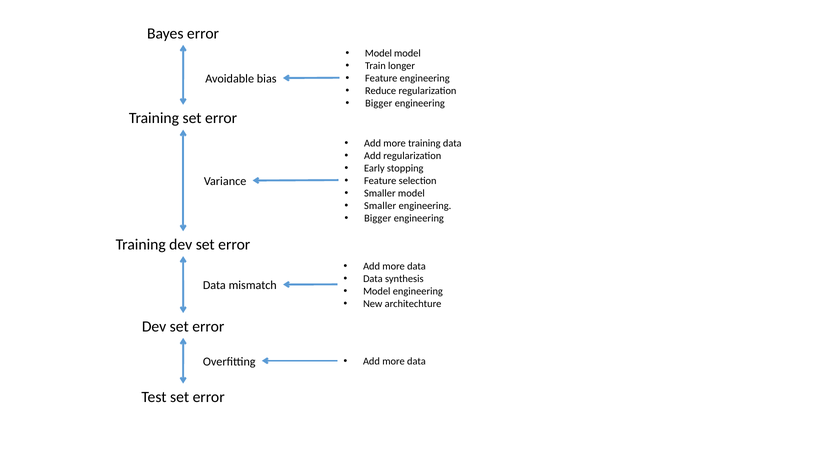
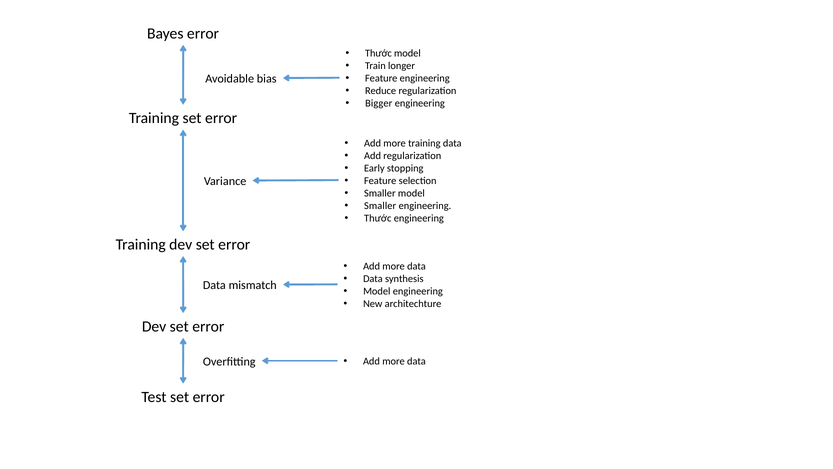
Model: Model -> Thước (378, 53)
Bigger: Bigger -> Thước (378, 218)
